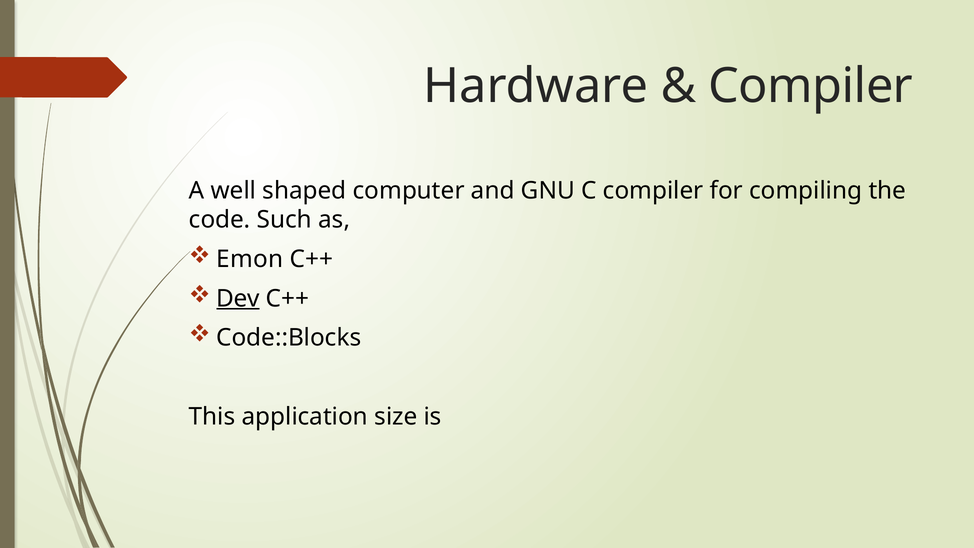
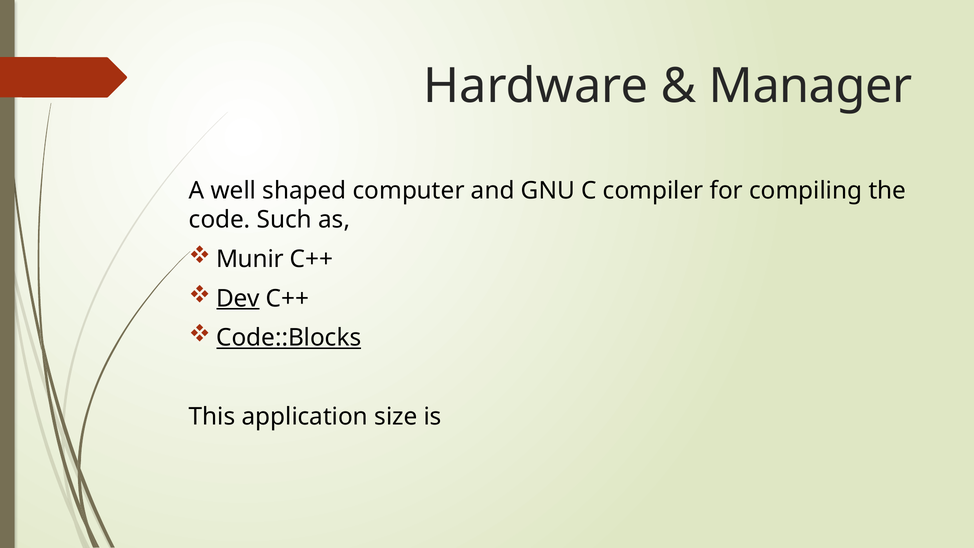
Compiler: Compiler -> Manager (811, 86)
Emon: Emon -> Munir (250, 259)
Code::Blocks underline: none -> present (289, 338)
